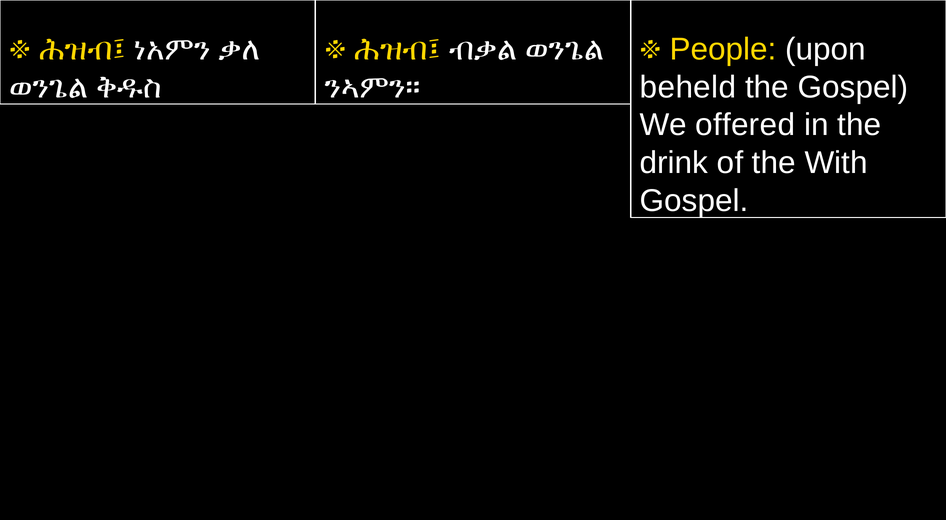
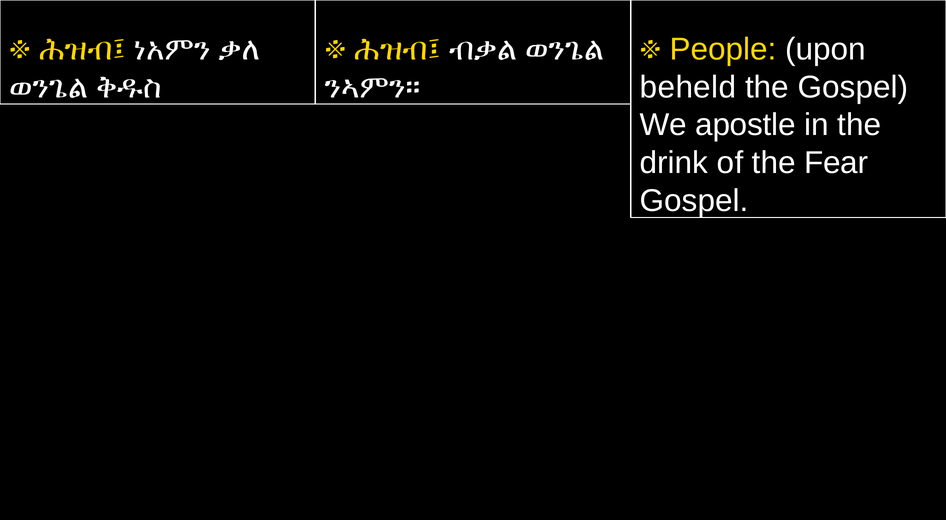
offered: offered -> apostle (745, 125)
With: With -> Fear (836, 163)
